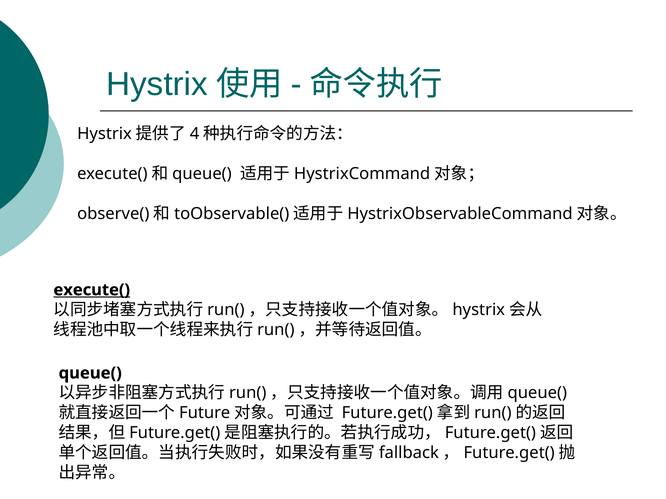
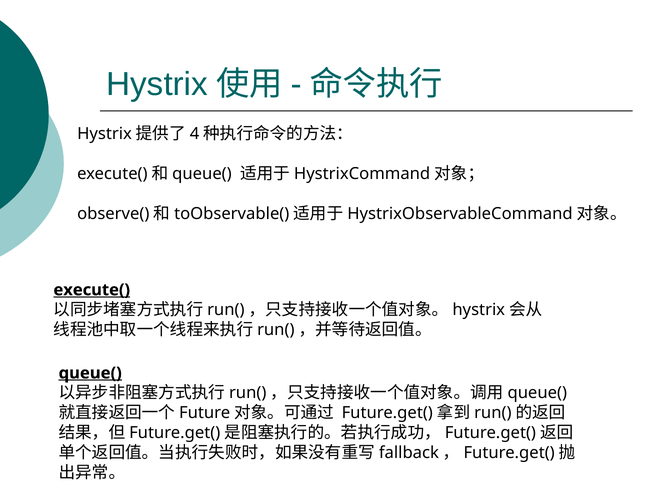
queue( underline: none -> present (90, 373)
